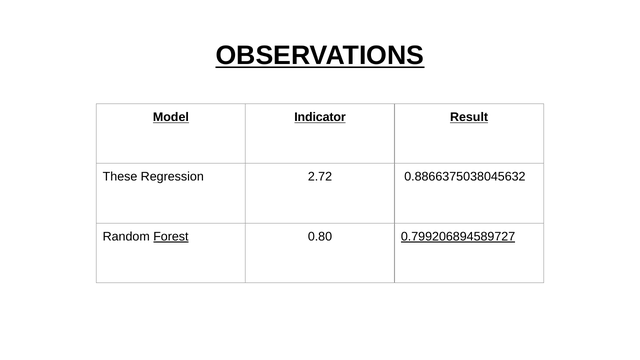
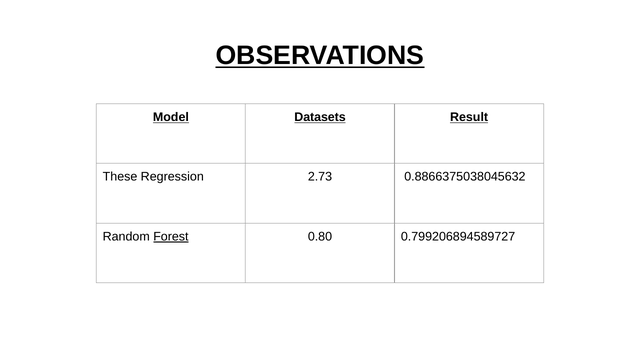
Indicator: Indicator -> Datasets (320, 117)
2.72: 2.72 -> 2.73 (320, 177)
0.799206894589727 underline: present -> none (458, 237)
